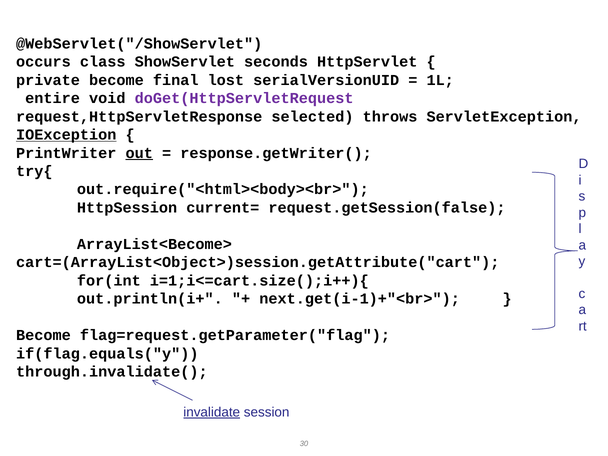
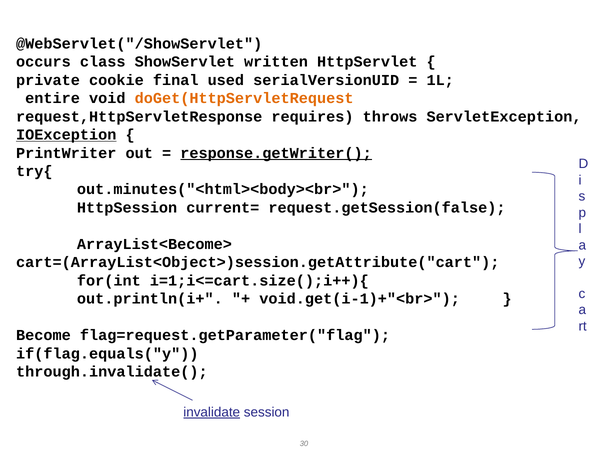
seconds: seconds -> written (276, 62)
private become: become -> cookie (116, 80)
lost: lost -> used (226, 80)
doGet(HttpServletRequest colour: purple -> orange (244, 98)
selected: selected -> requires (313, 117)
out underline: present -> none (139, 153)
response.getWriter( underline: none -> present (276, 153)
out.require("<html><body><br>: out.require("<html><body><br> -> out.minutes("<html><body><br> (223, 189)
next.get(i-1)+"<br>: next.get(i-1)+"<br> -> void.get(i-1)+"<br> (360, 299)
